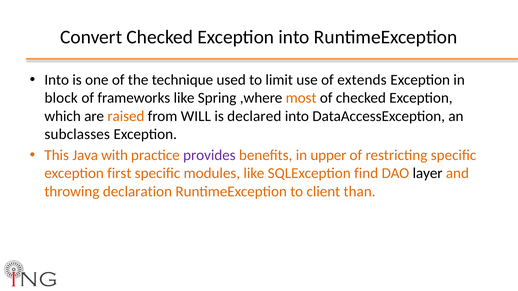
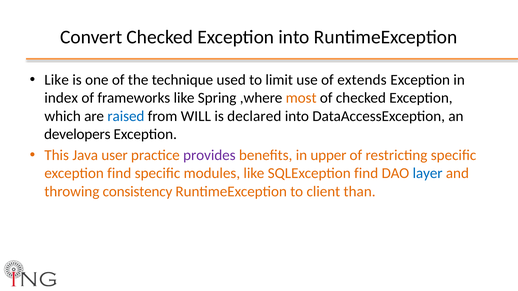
Into: Into -> Like (57, 80)
block: block -> index (61, 98)
raised colour: orange -> blue (126, 116)
subclasses: subclasses -> developers (77, 134)
with: with -> user (115, 155)
exception first: first -> find (119, 174)
layer colour: black -> blue (428, 174)
declaration: declaration -> consistency (138, 192)
